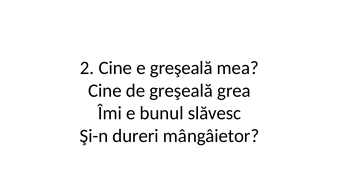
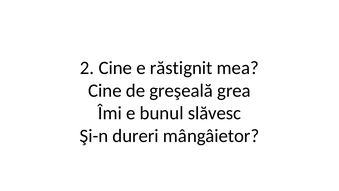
e greşeală: greşeală -> răstignit (181, 68)
